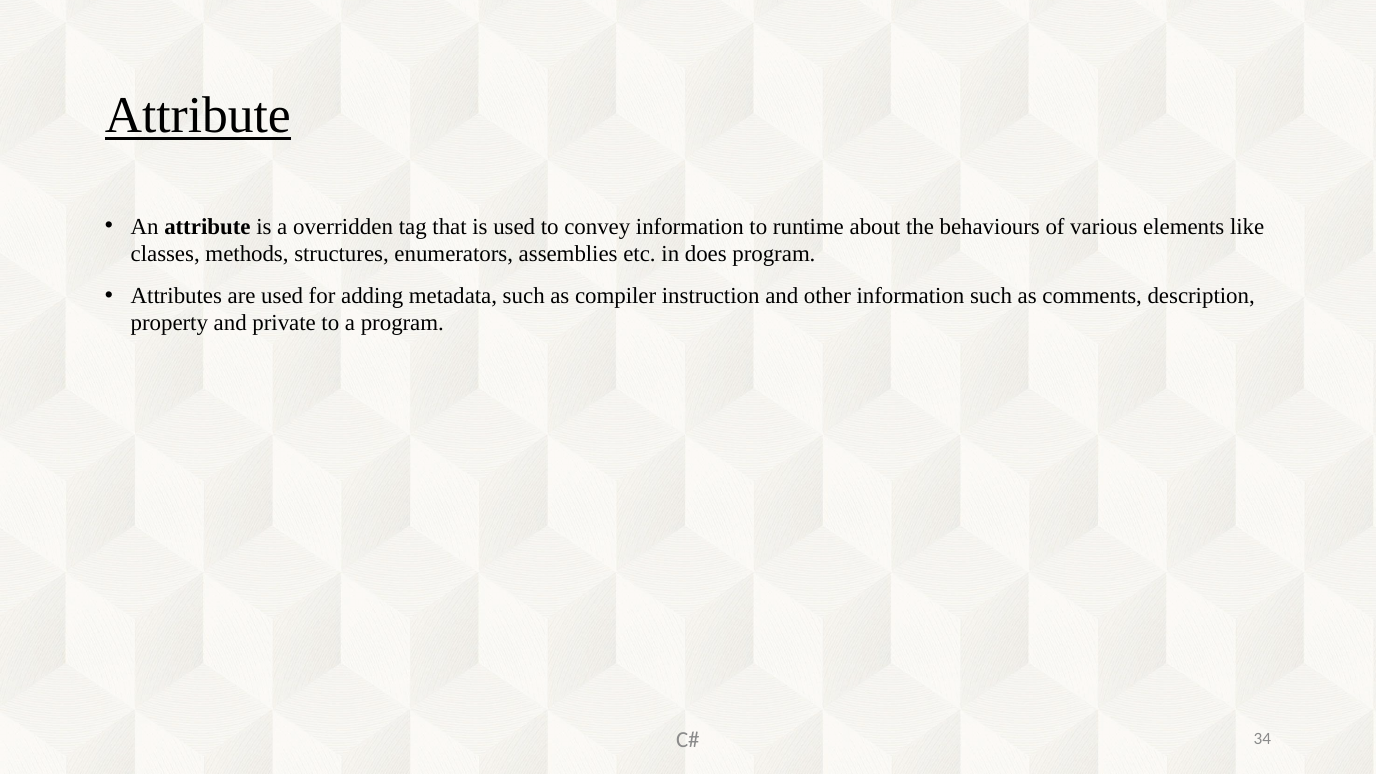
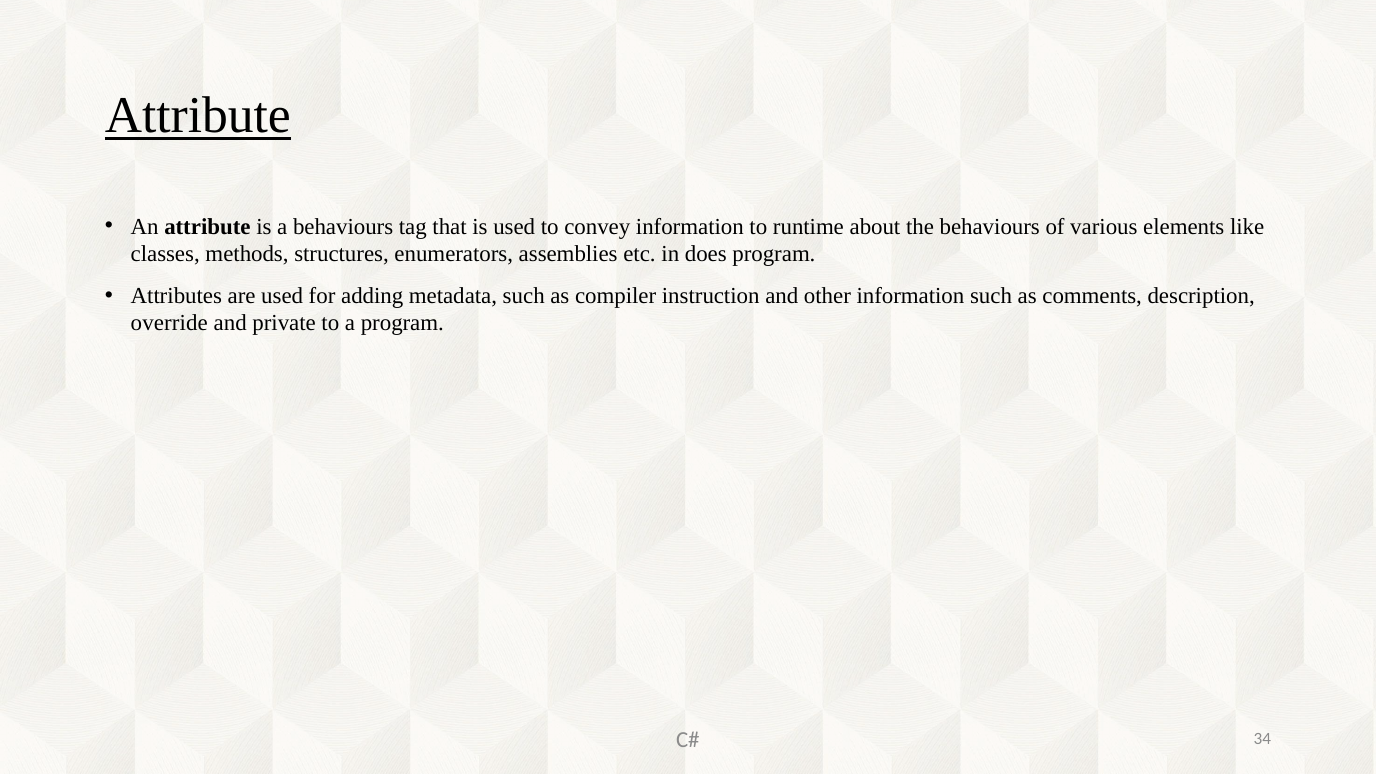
a overridden: overridden -> behaviours (343, 227)
property: property -> override (169, 323)
